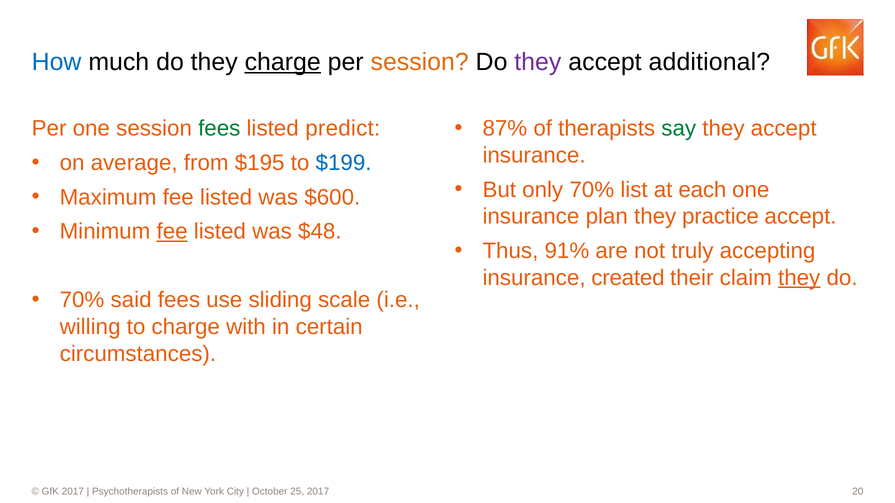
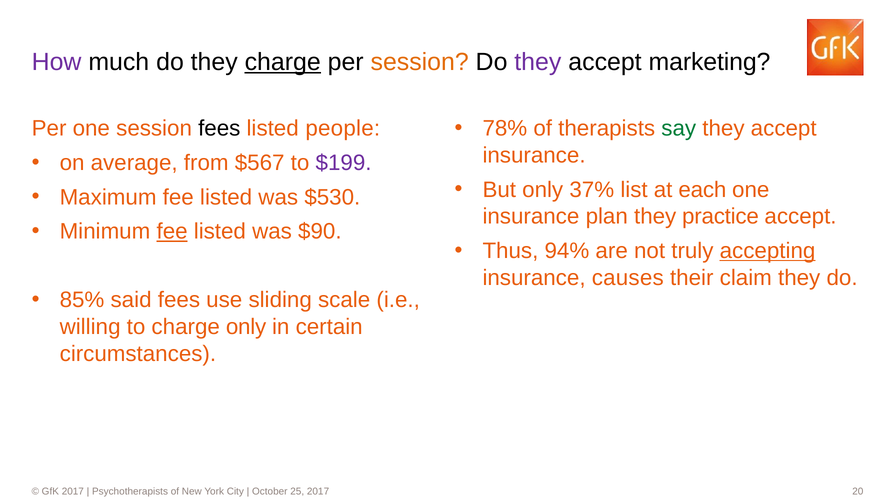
How colour: blue -> purple (57, 62)
additional: additional -> marketing (710, 62)
87%: 87% -> 78% (505, 129)
fees colour: green -> black (219, 129)
predict: predict -> people (343, 129)
$195: $195 -> $567 (260, 163)
$199 colour: blue -> purple (344, 163)
only 70%: 70% -> 37% (592, 190)
$600: $600 -> $530 (332, 197)
$48: $48 -> $90 (320, 232)
91%: 91% -> 94% (567, 251)
accepting underline: none -> present (768, 251)
created: created -> causes (628, 278)
they underline: present -> none (799, 278)
70%: 70% -> 85% (82, 300)
charge with: with -> only (246, 327)
